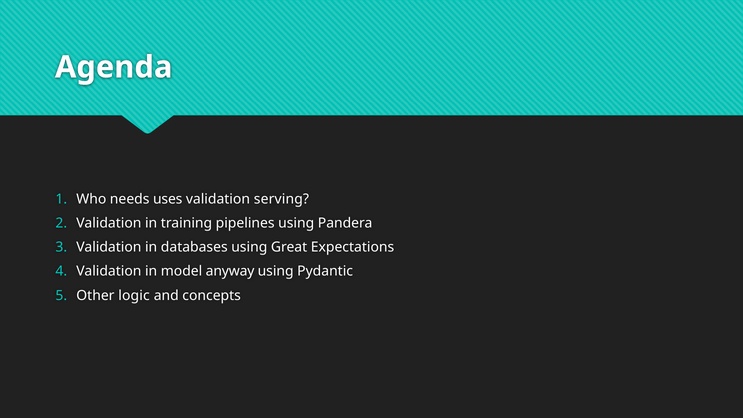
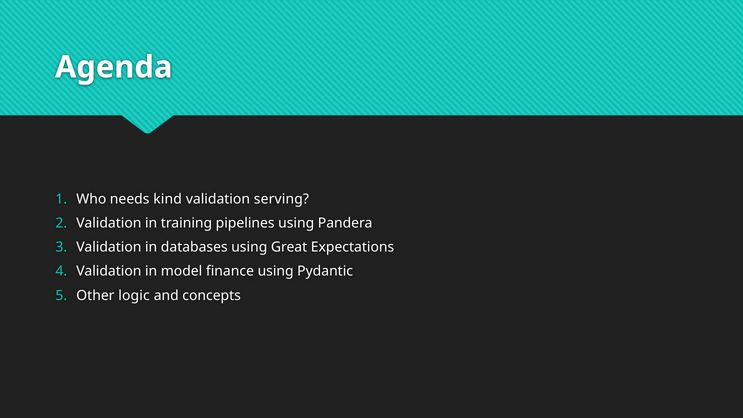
uses: uses -> kind (168, 199)
anyway: anyway -> finance (230, 271)
